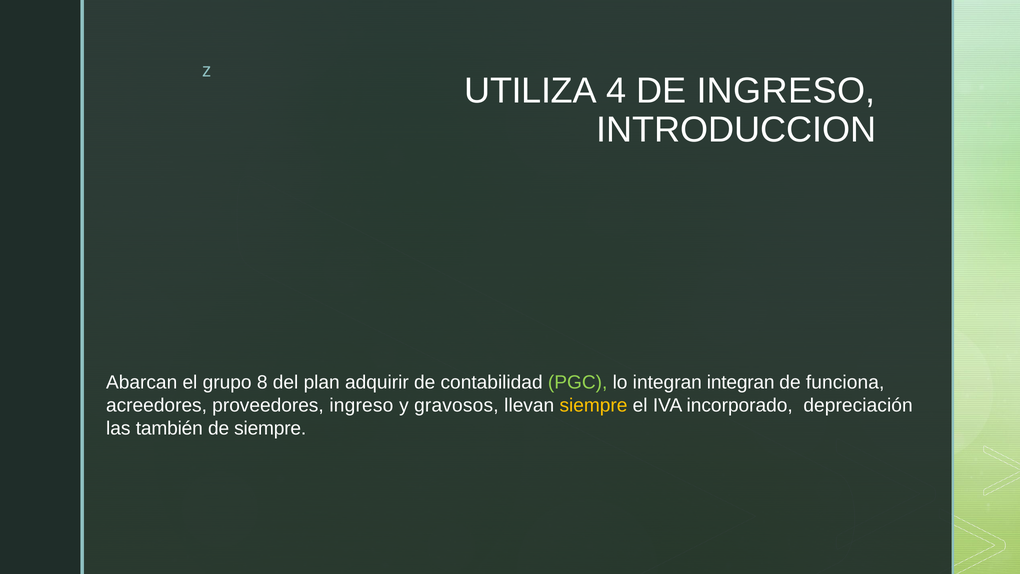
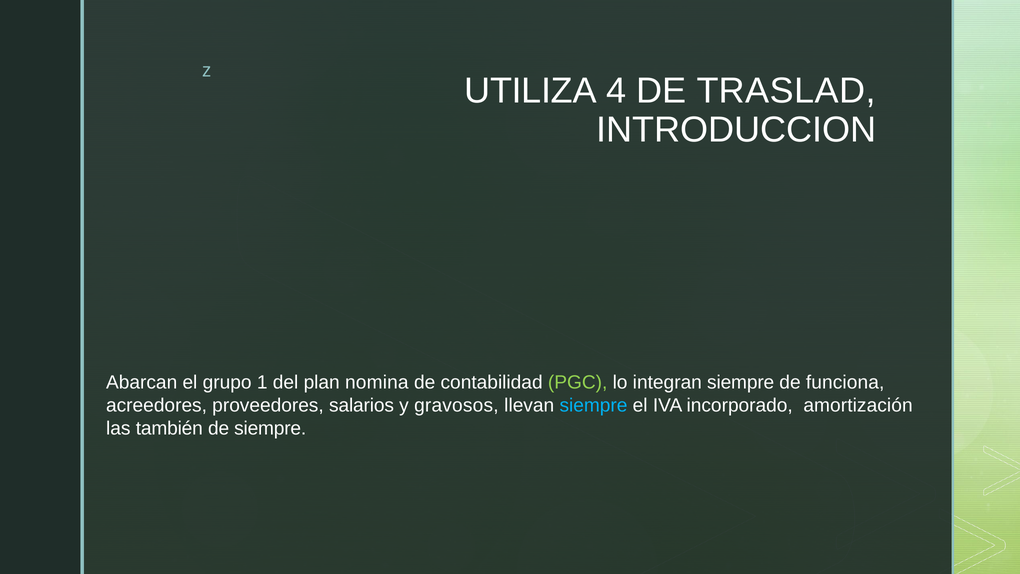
DE INGRESO: INGRESO -> TRASLAD (786, 91)
8: 8 -> 1 (262, 382)
adquirir: adquirir -> nomina (377, 382)
integran integran: integran -> siempre (741, 382)
proveedores ingreso: ingreso -> salarios (362, 405)
siempre colour: yellow -> light blue (593, 405)
depreciación: depreciación -> amortización (858, 405)
